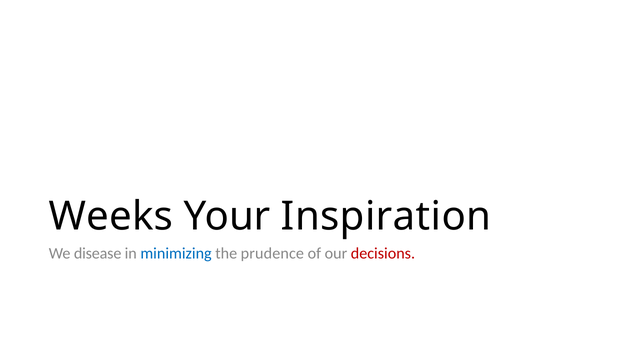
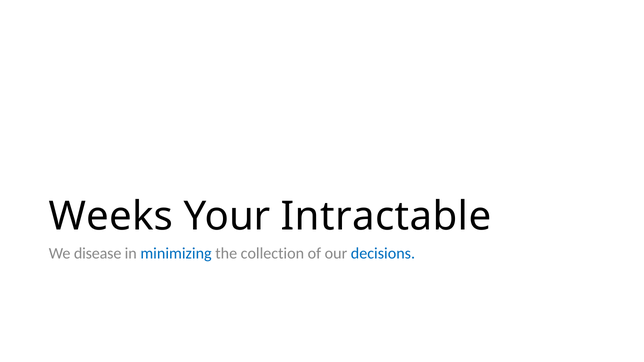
Inspiration: Inspiration -> Intractable (386, 217)
prudence: prudence -> collection (272, 253)
decisions colour: red -> blue (383, 253)
